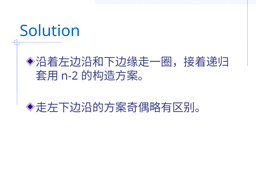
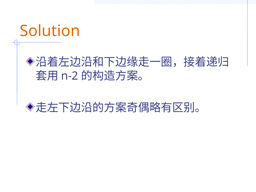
Solution colour: blue -> orange (50, 31)
